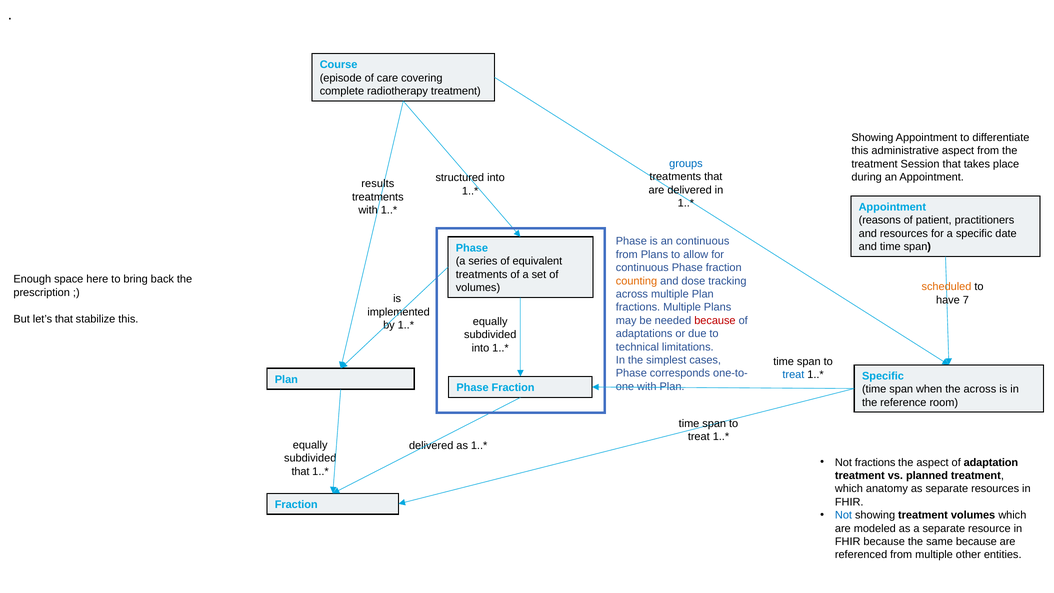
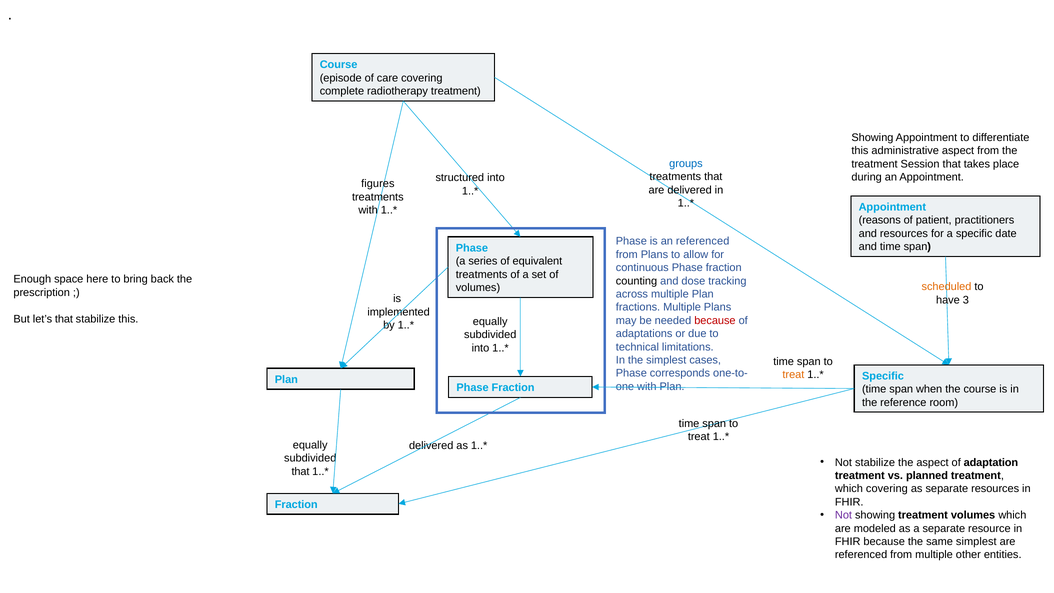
results: results -> figures (378, 184)
an continuous: continuous -> referenced (703, 241)
counting colour: orange -> black (637, 281)
7: 7 -> 3 (966, 300)
treat colour: blue -> orange (793, 375)
the across: across -> course (980, 389)
Not fractions: fractions -> stabilize (875, 462)
which anatomy: anatomy -> covering (887, 489)
Not colour: blue -> purple (844, 515)
same because: because -> simplest (976, 541)
